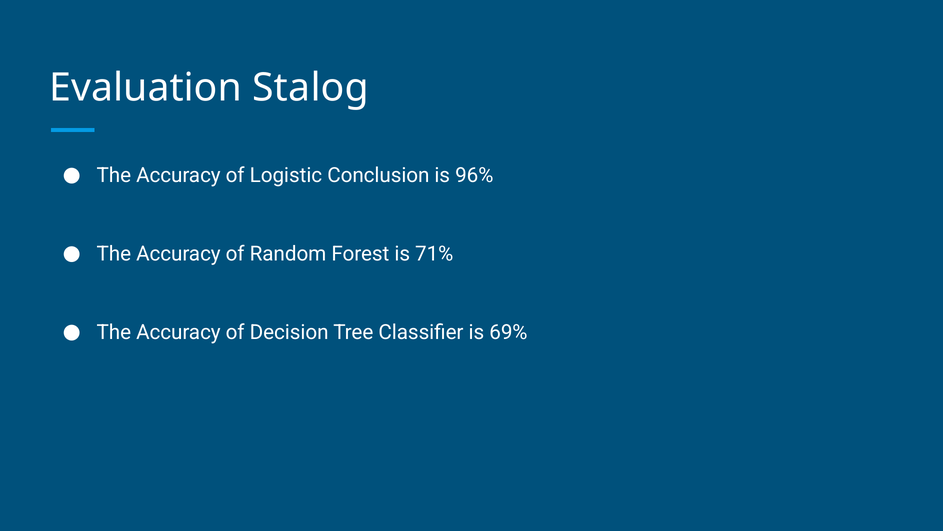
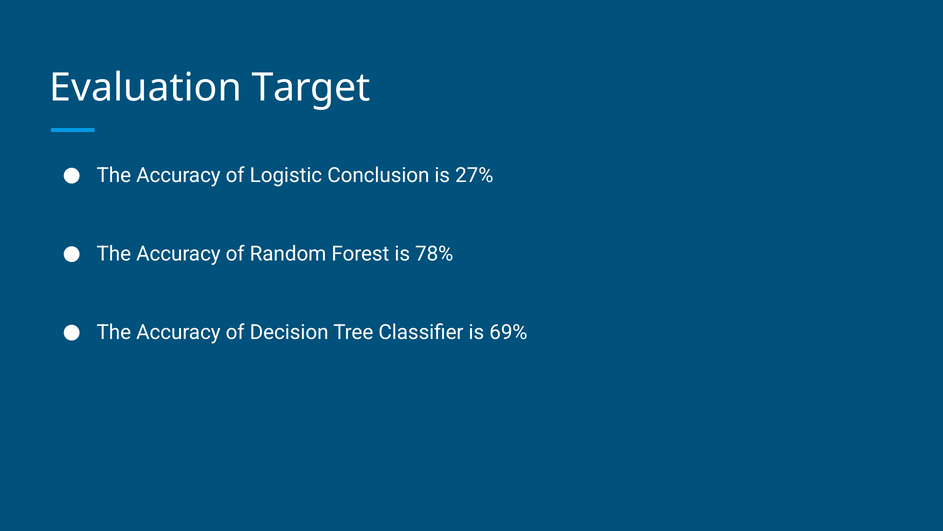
Stalog: Stalog -> Target (311, 88)
96%: 96% -> 27% (474, 175)
71%: 71% -> 78% (434, 254)
